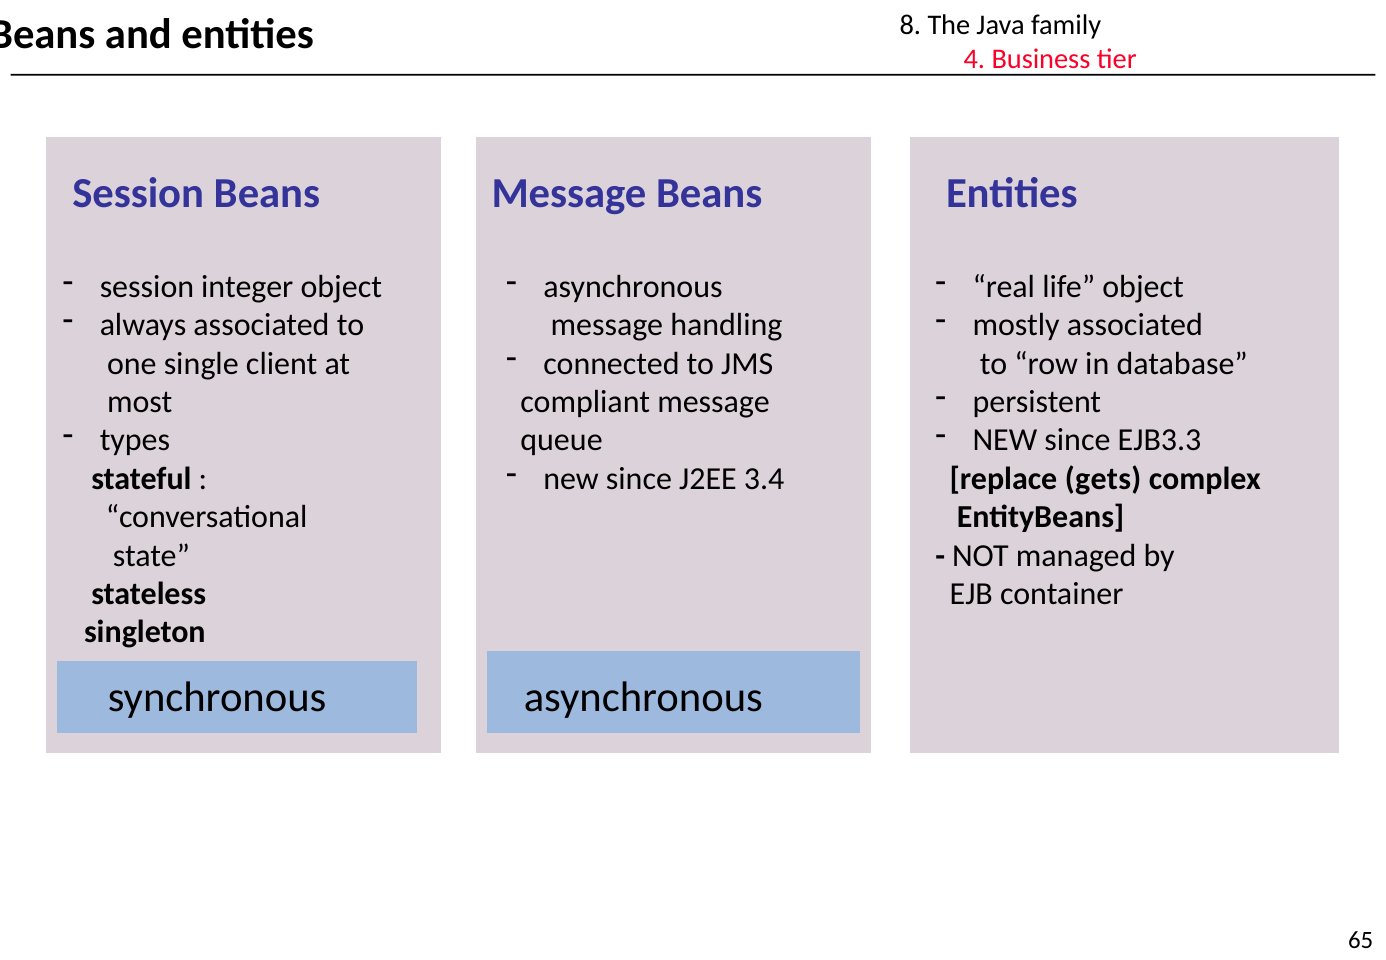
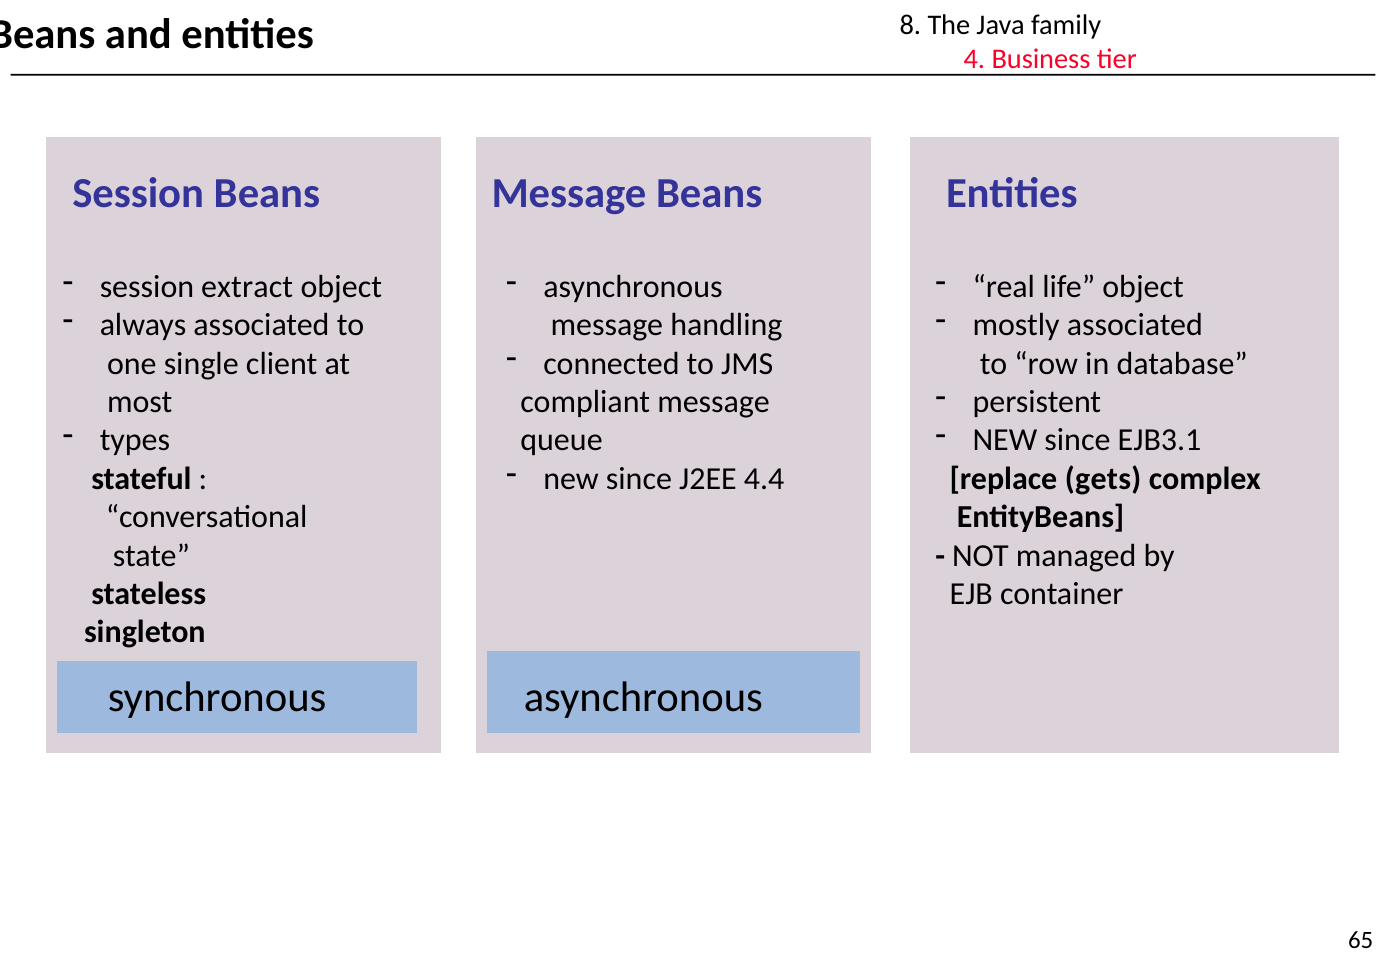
integer: integer -> extract (247, 287)
EJB3.3: EJB3.3 -> EJB3.1 (1160, 440)
3.4: 3.4 -> 4.4 (764, 479)
